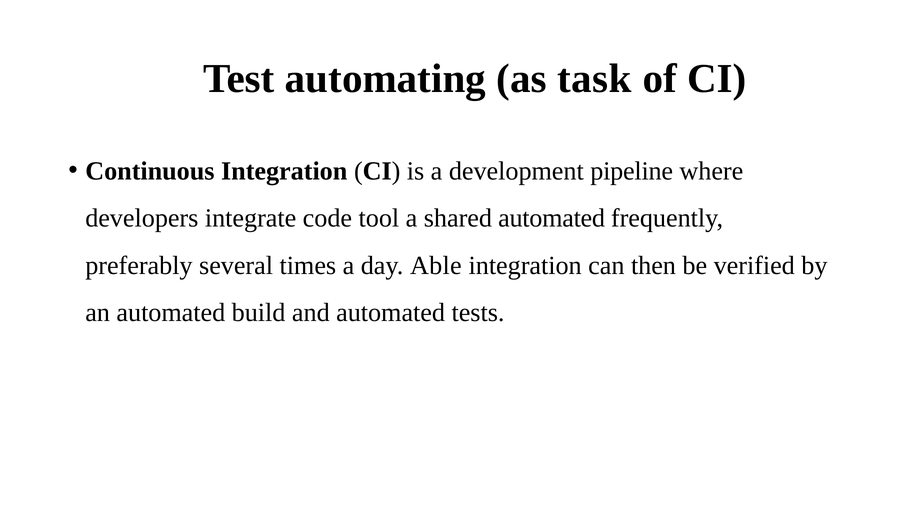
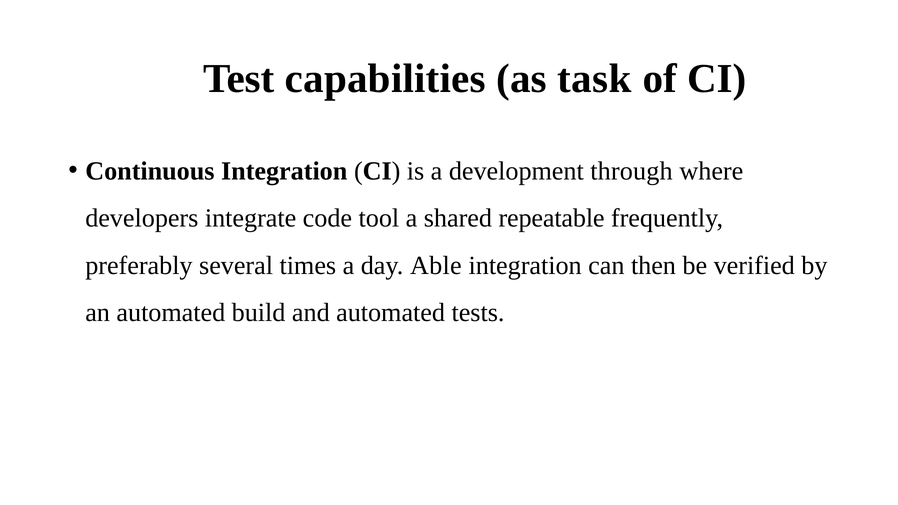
automating: automating -> capabilities (385, 79)
pipeline: pipeline -> through (631, 171)
shared automated: automated -> repeatable (552, 218)
